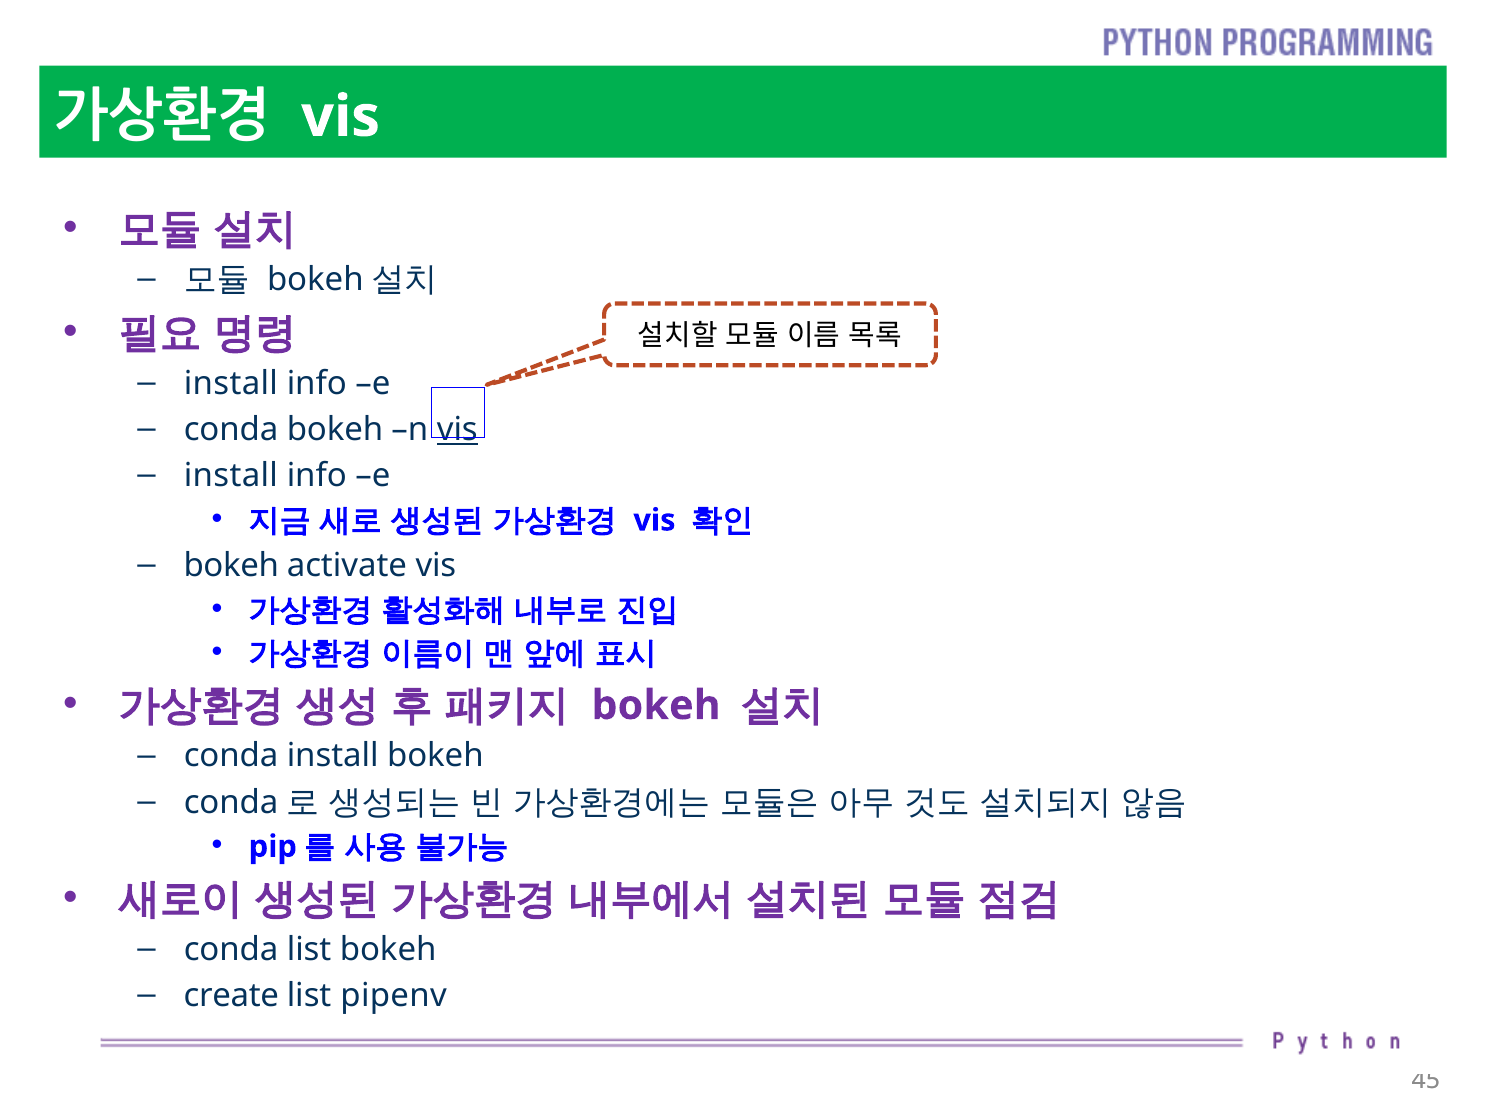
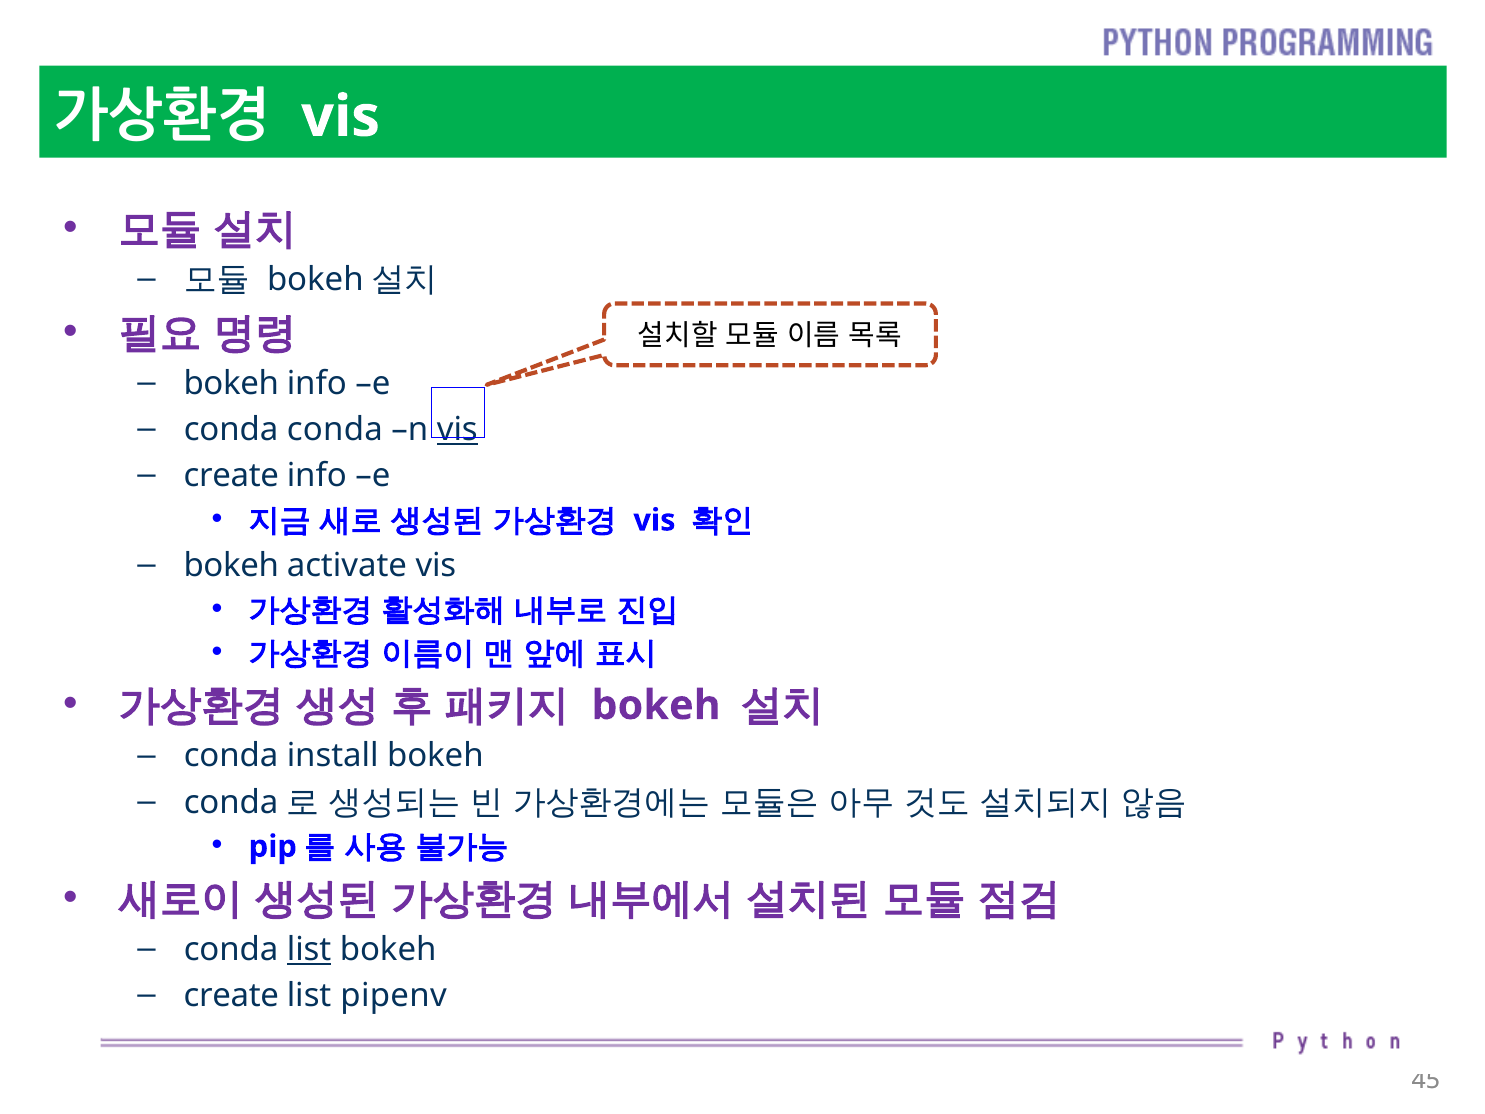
install: install -> bokeh (231, 384)
conda bokeh: bokeh -> conda (335, 430)
install: install -> create (231, 476)
list underline: none -> present (309, 949)
